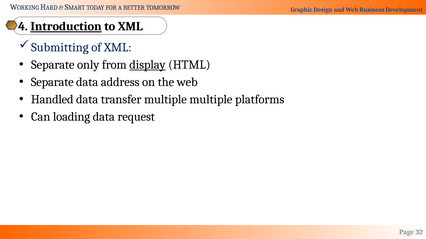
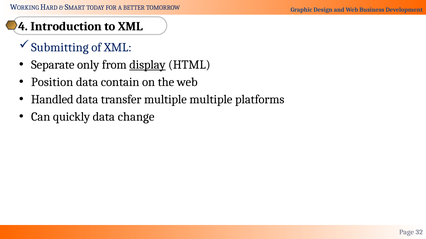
Introduction underline: present -> none (66, 27)
Separate: Separate -> Position (52, 82)
address: address -> contain (120, 82)
loading: loading -> quickly (72, 117)
request: request -> change (136, 117)
